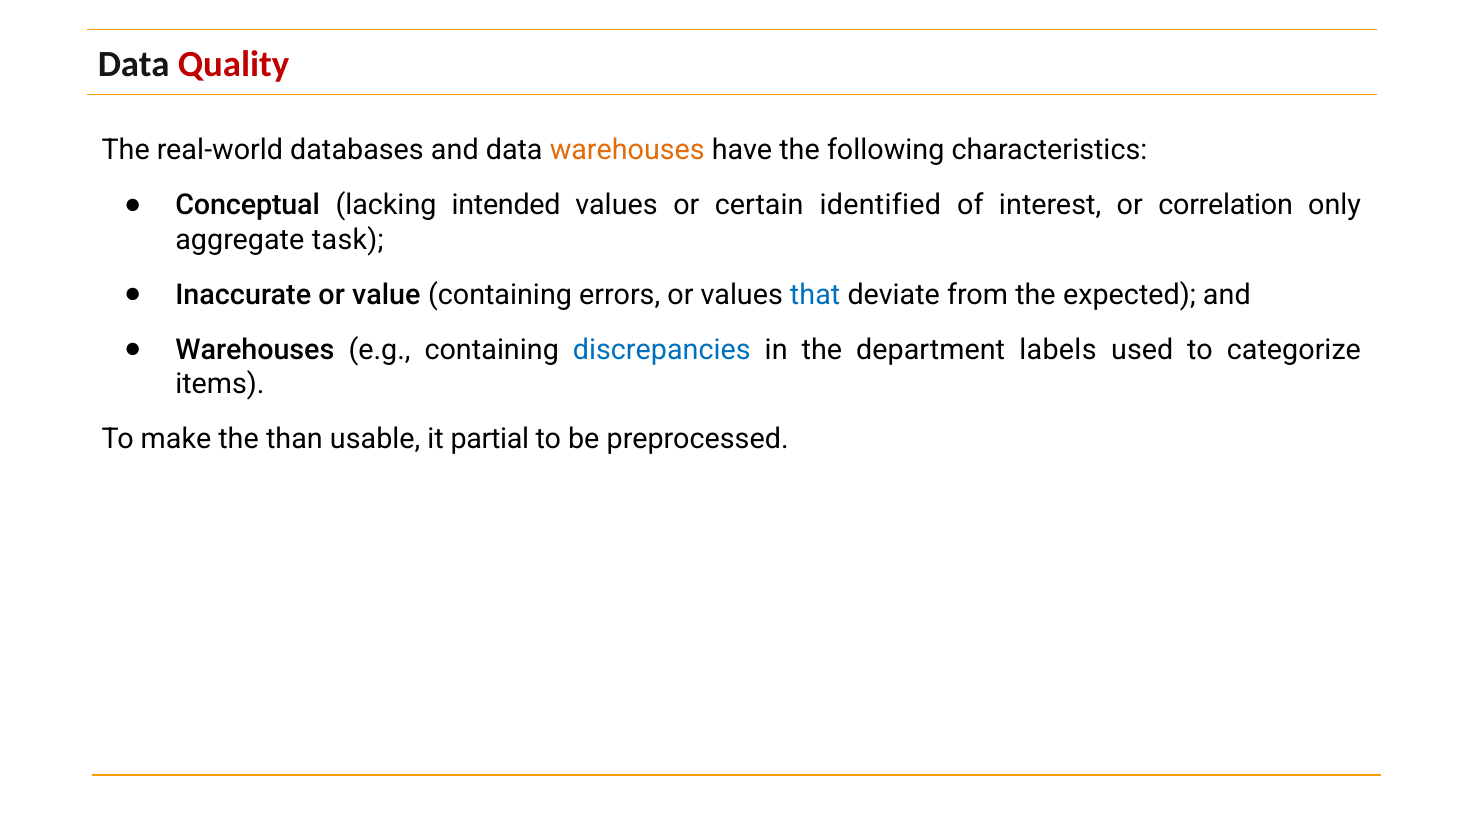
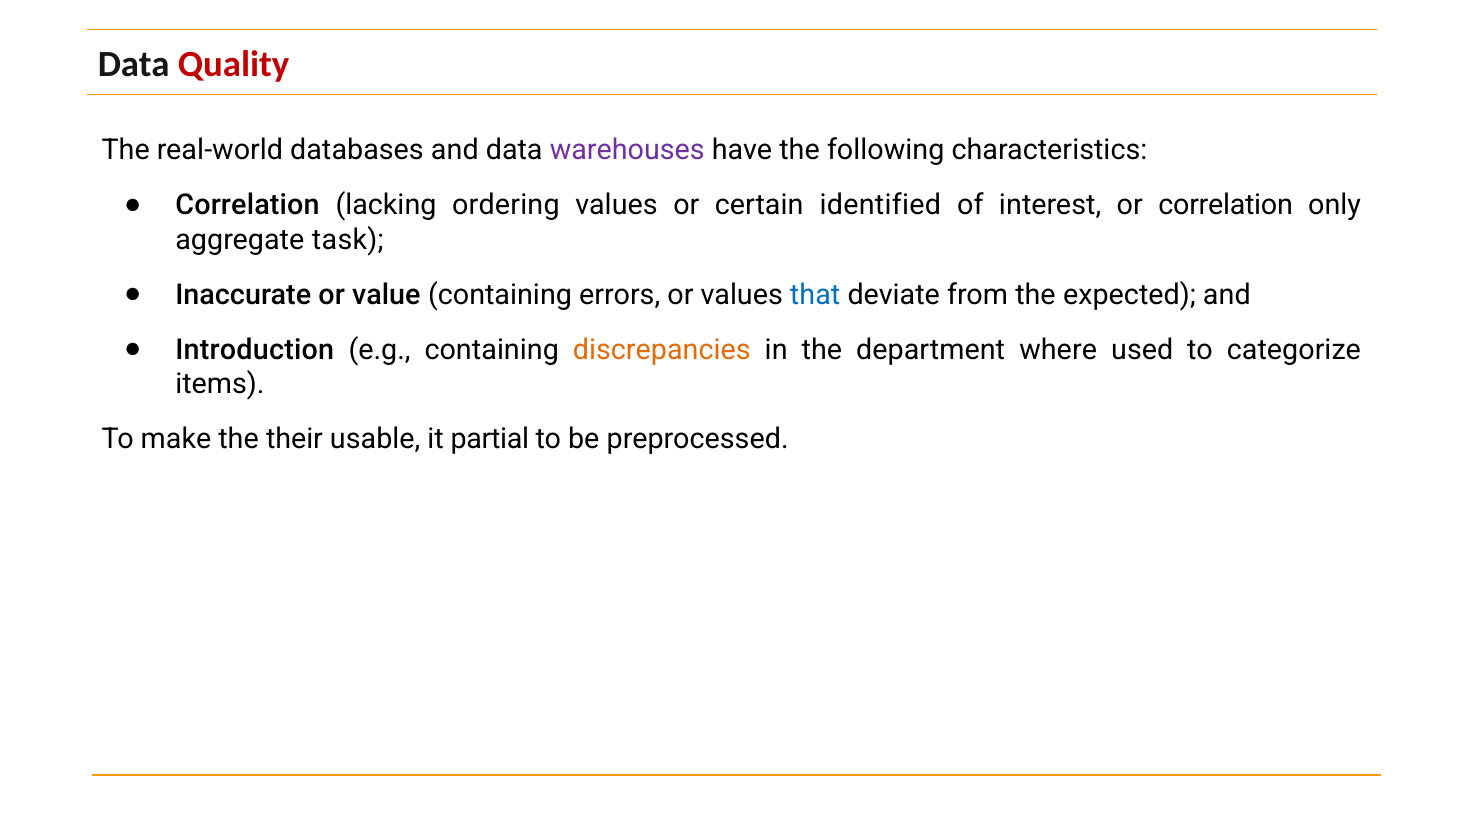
warehouses colour: orange -> purple (627, 150)
Conceptual: Conceptual -> Correlation (247, 205)
intended: intended -> ordering (506, 205)
Warehouses: Warehouses -> Introduction (255, 350)
discrepancies colour: blue -> orange (662, 350)
labels: labels -> where (1058, 350)
than: than -> their (294, 439)
